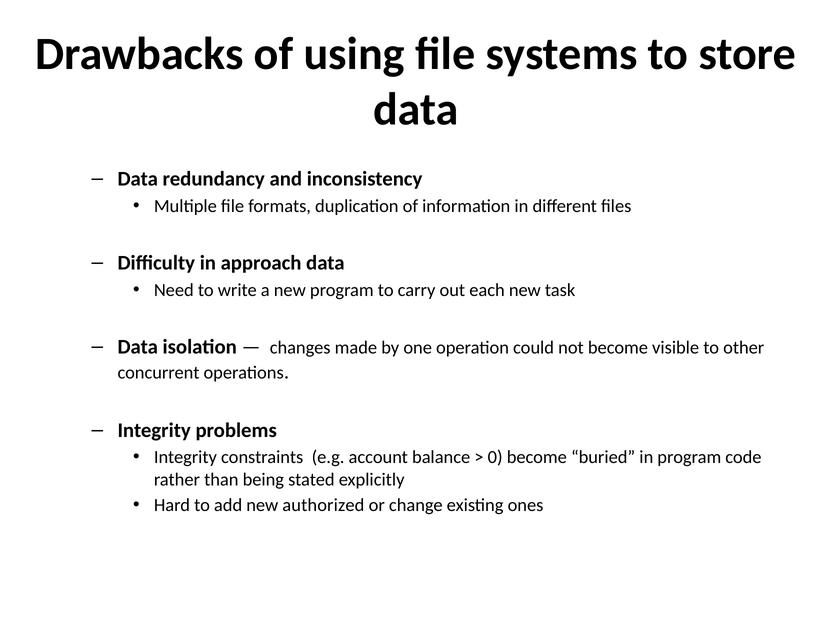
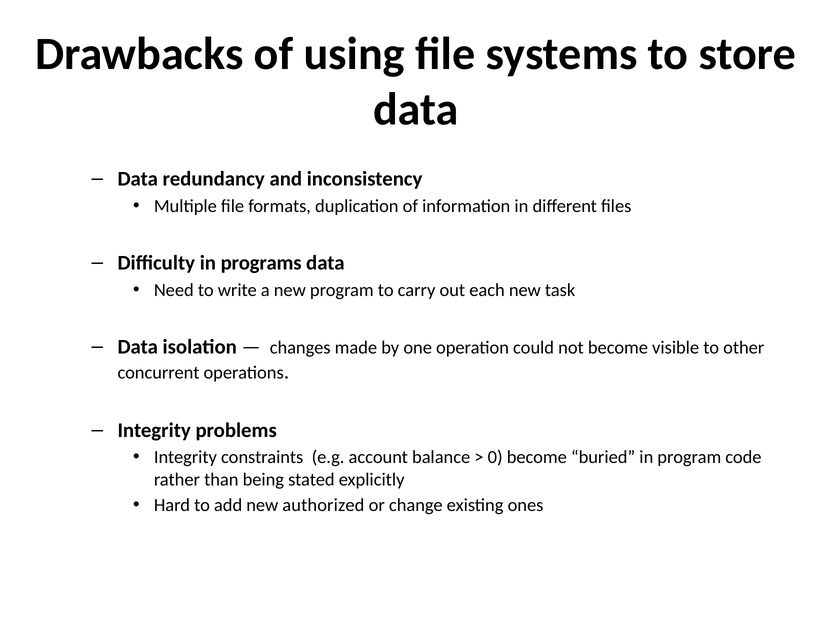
approach: approach -> programs (261, 263)
